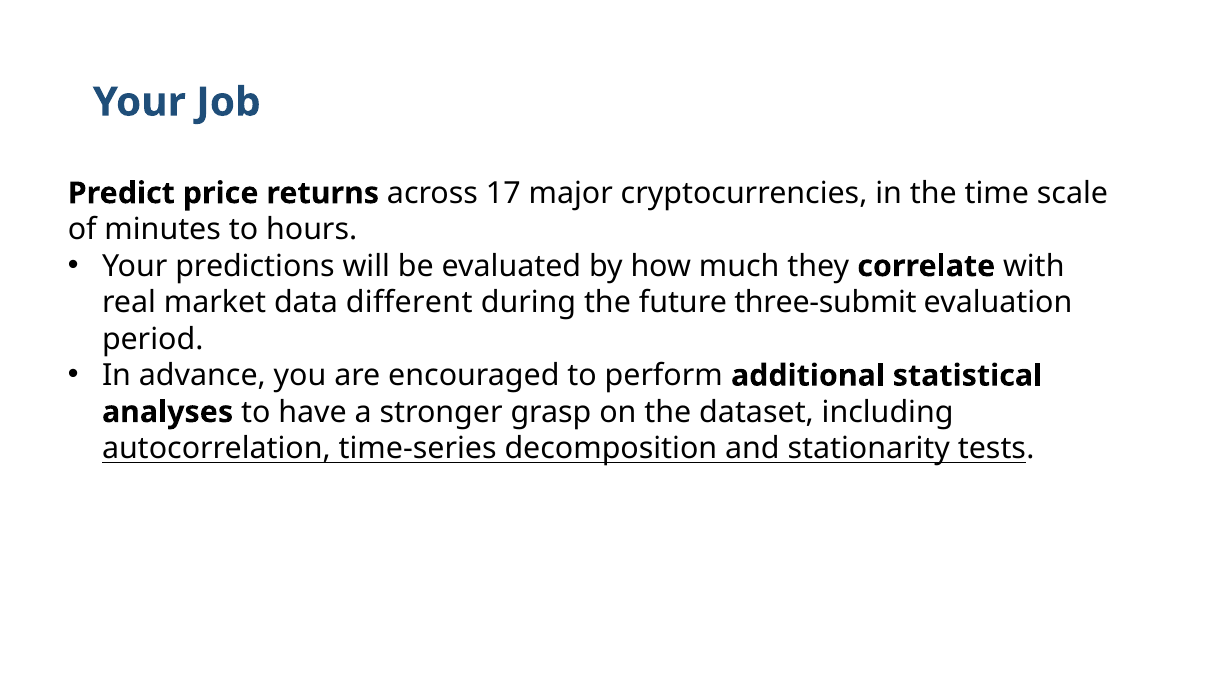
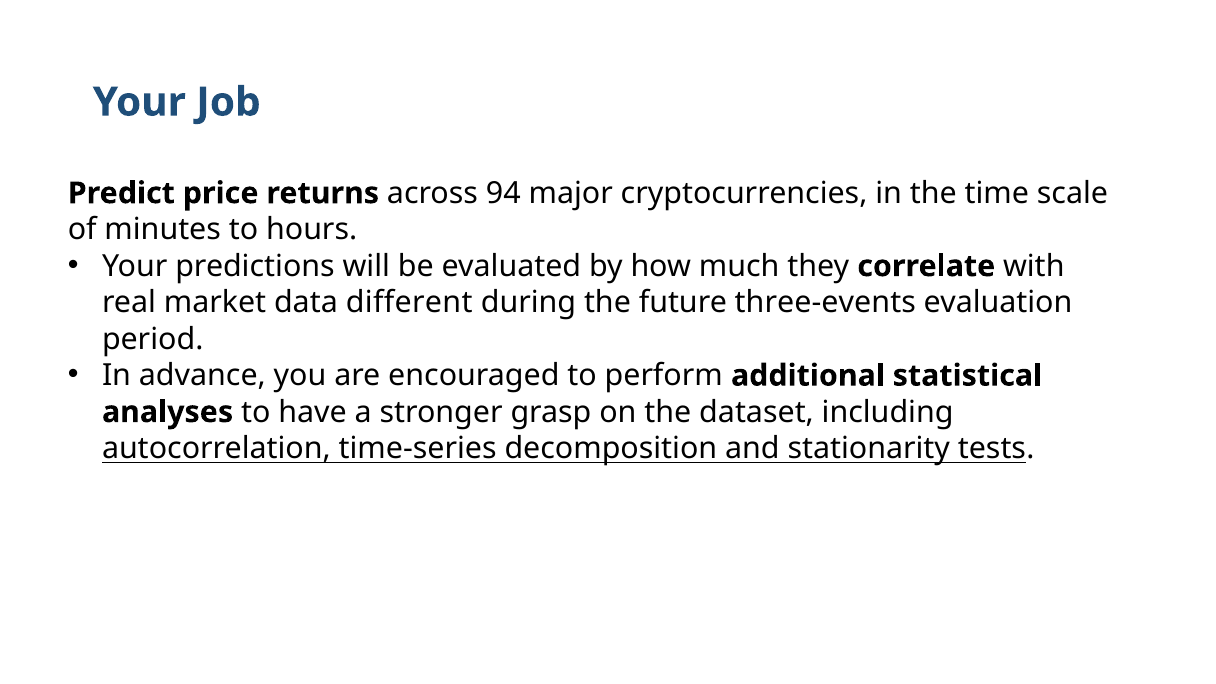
17: 17 -> 94 (503, 193)
three-submit: three-submit -> three-events (825, 303)
